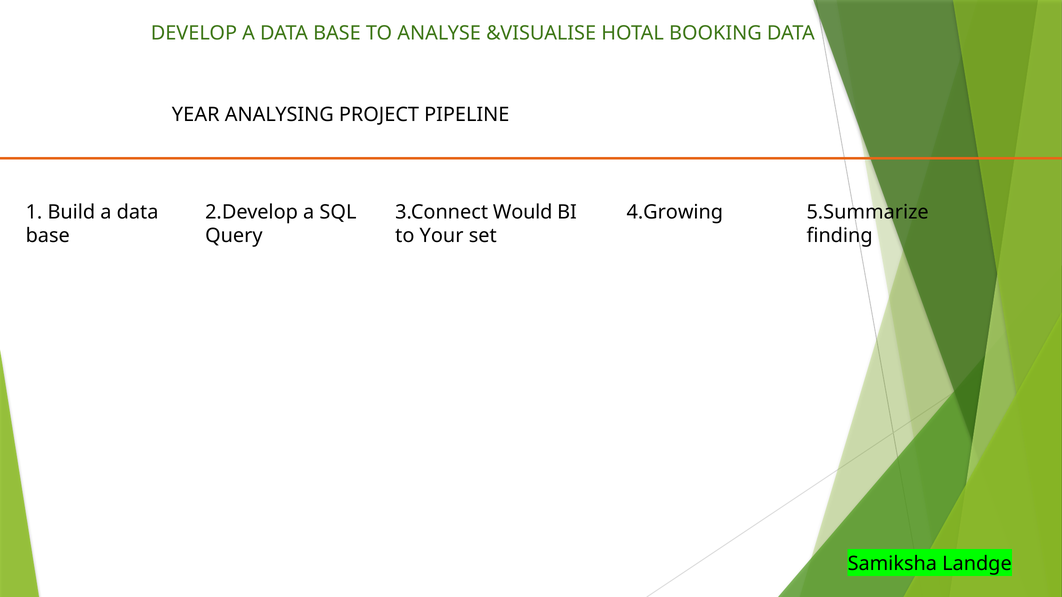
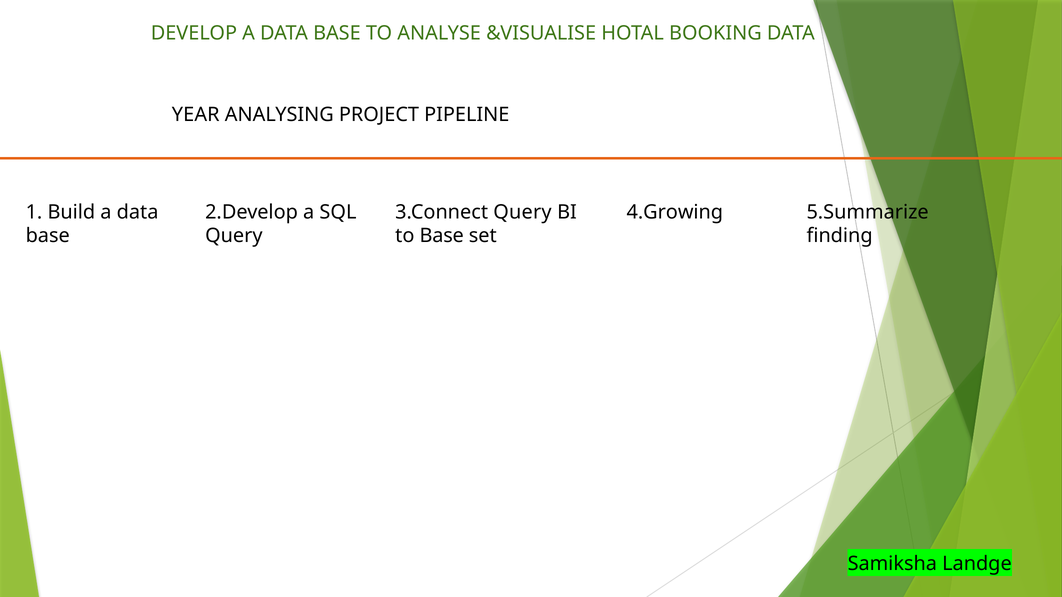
3.Connect Would: Would -> Query (522, 212)
to Your: Your -> Base (442, 236)
